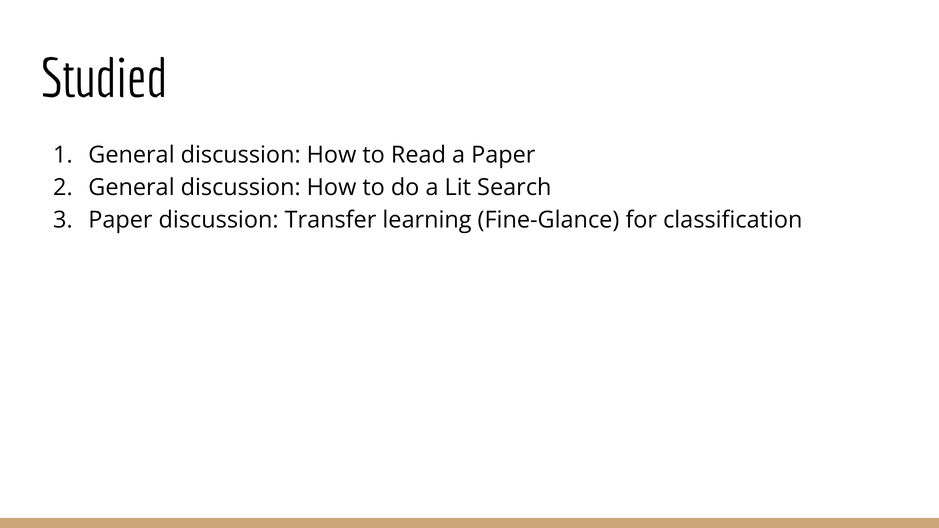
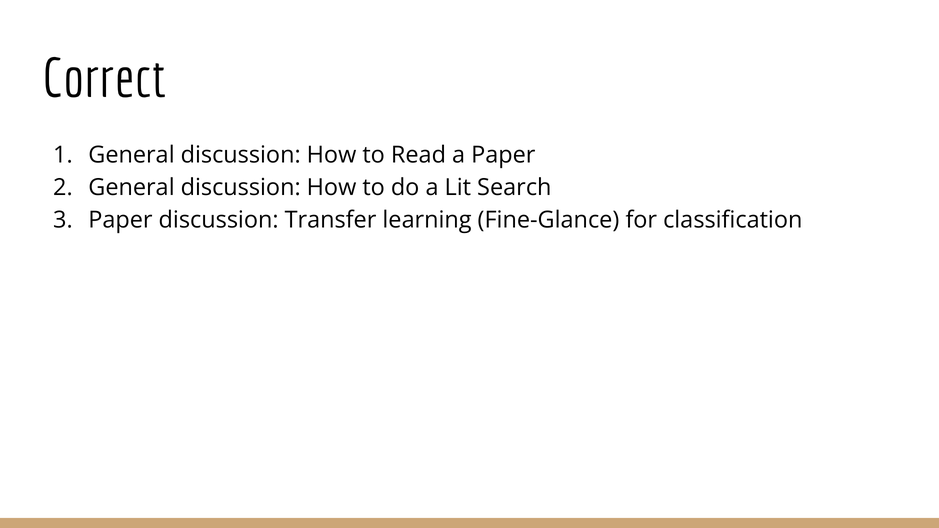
Studied: Studied -> Correct (104, 79)
